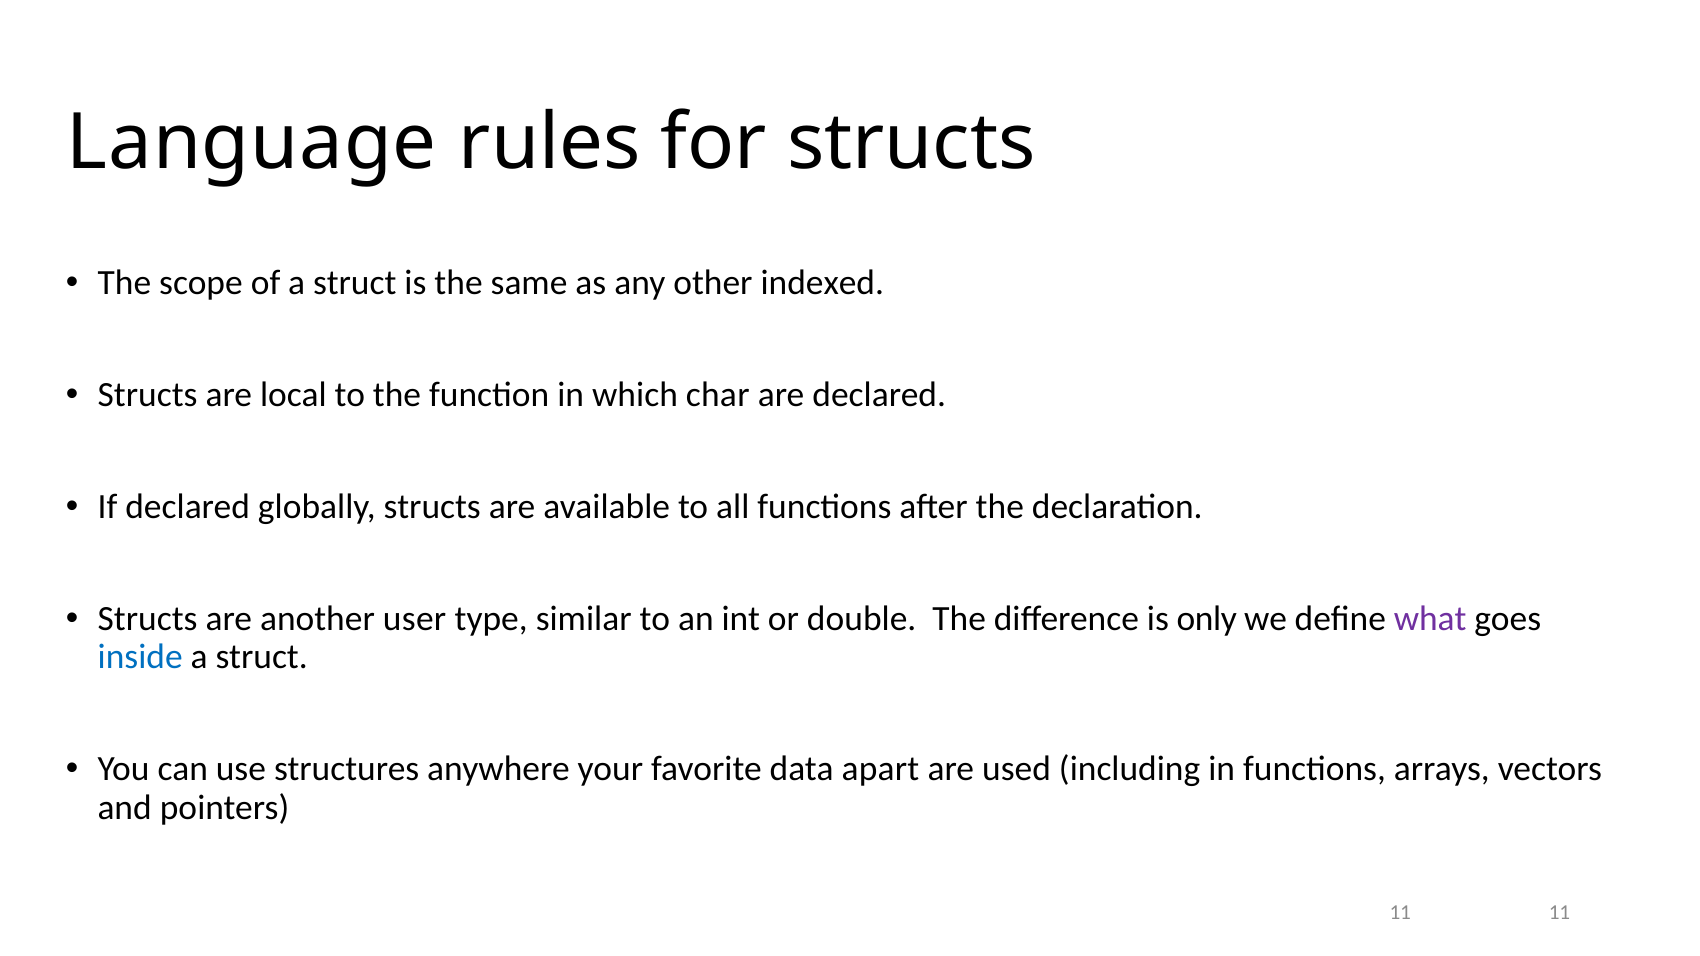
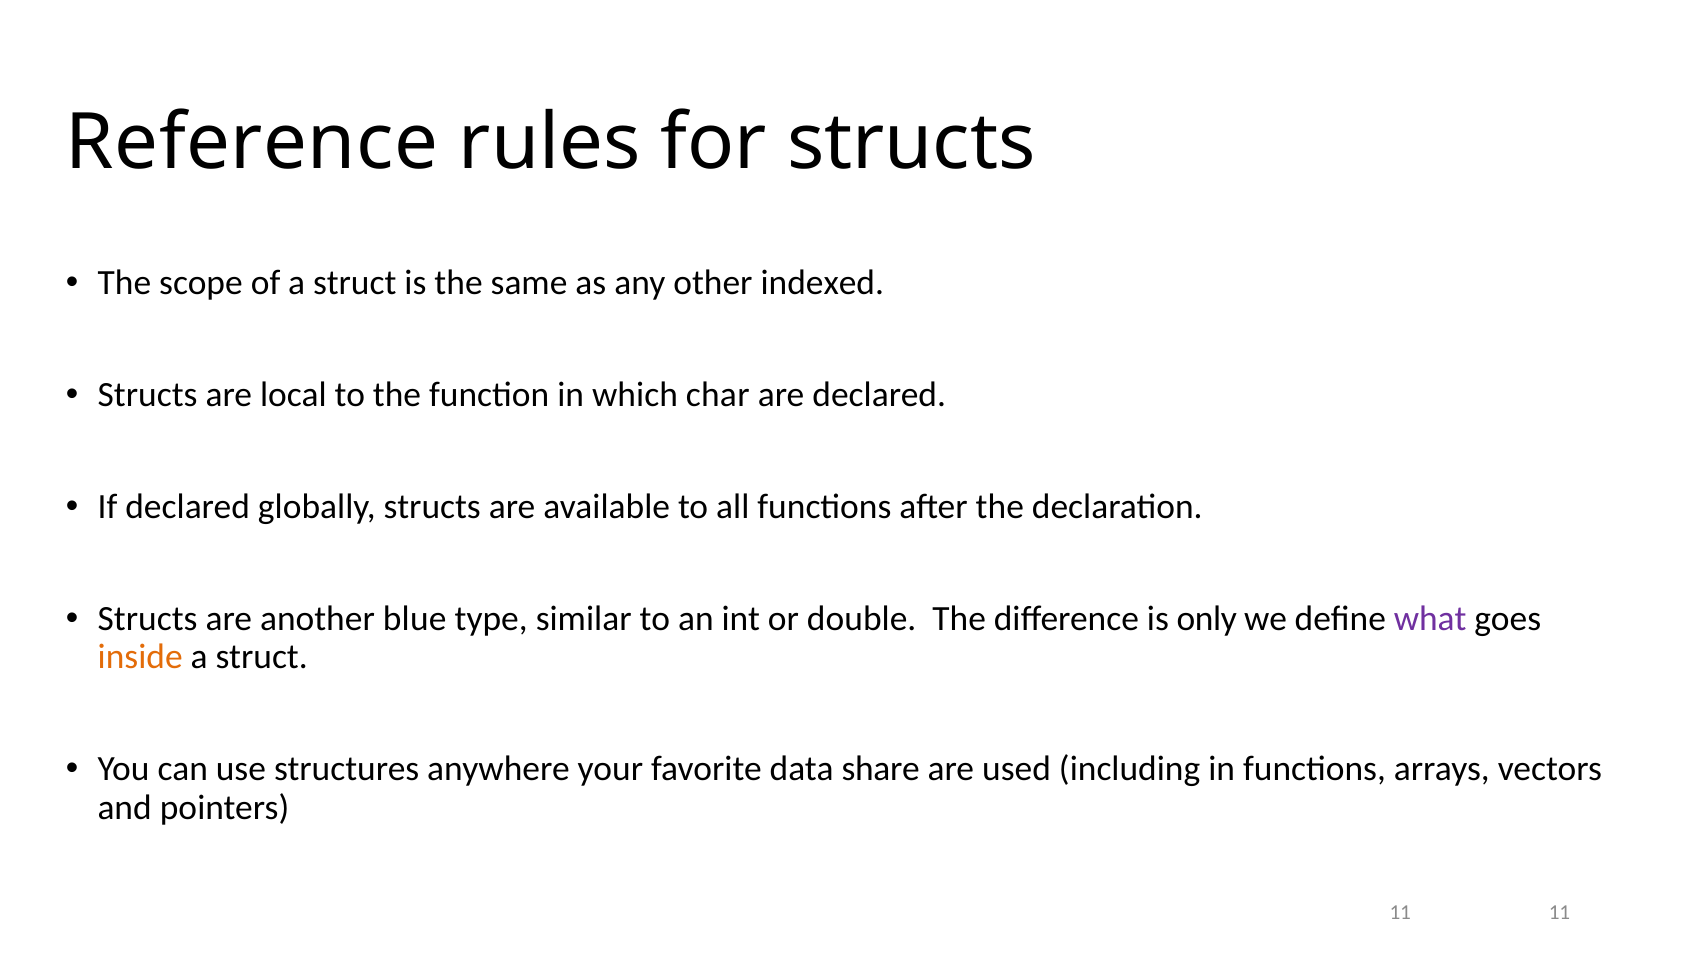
Language: Language -> Reference (252, 143)
user: user -> blue (415, 619)
inside colour: blue -> orange (140, 657)
apart: apart -> share (881, 769)
